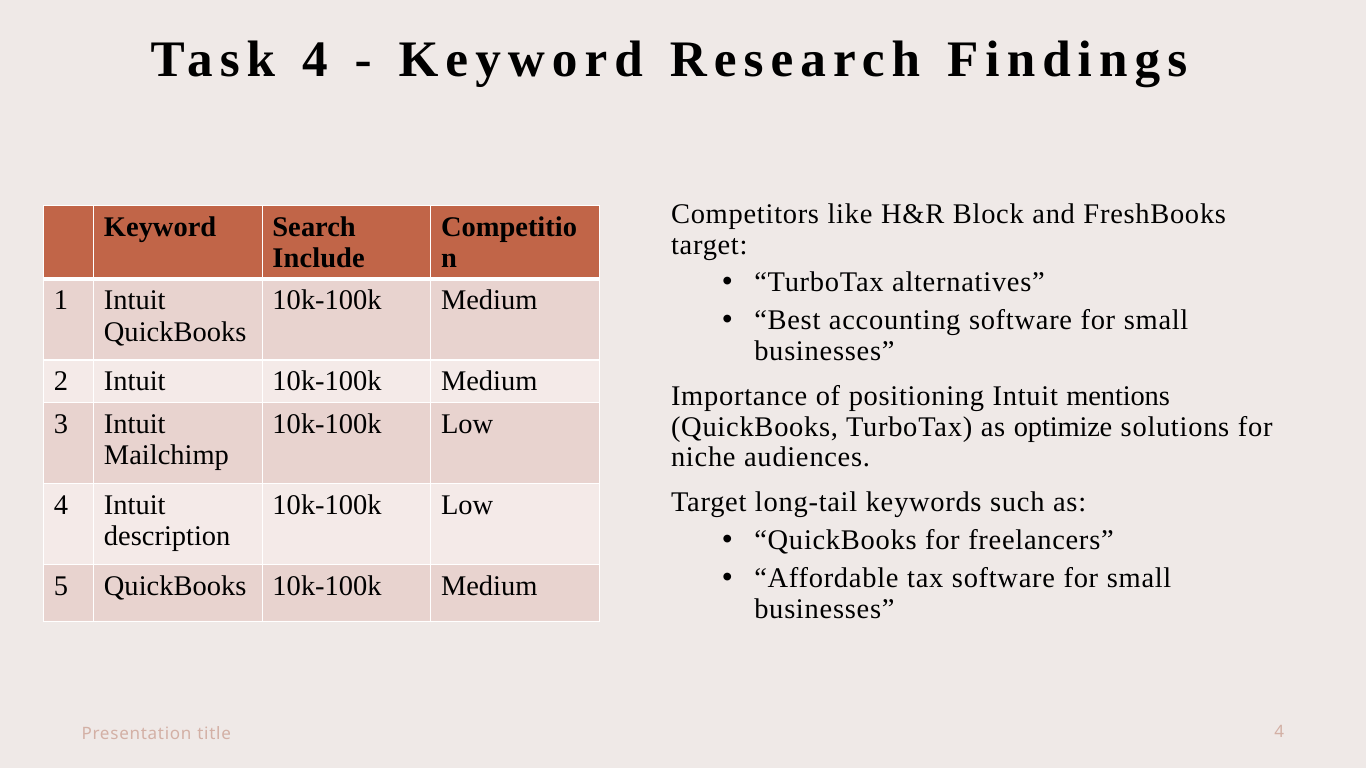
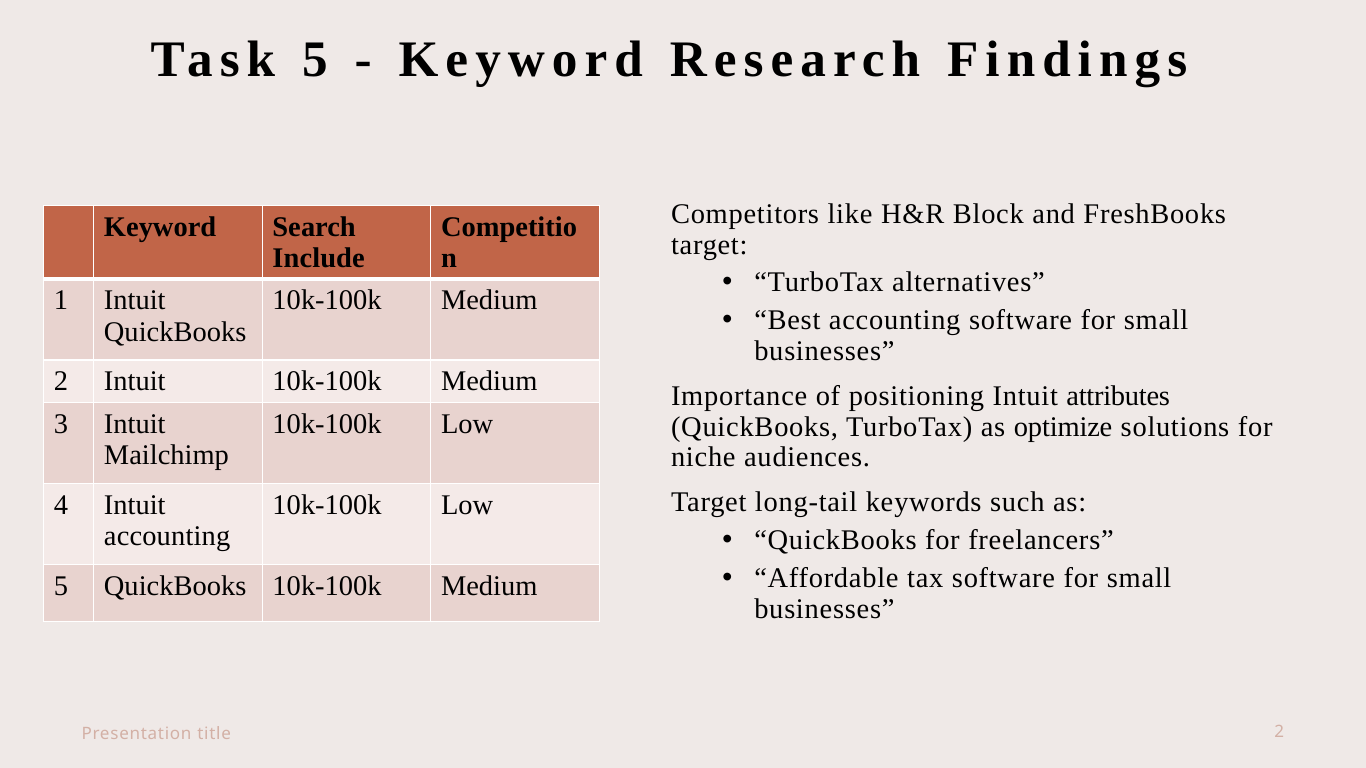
Task 4: 4 -> 5 (315, 60)
mentions: mentions -> attributes (1118, 396)
description: description -> accounting (167, 537)
title 4: 4 -> 2 (1279, 732)
